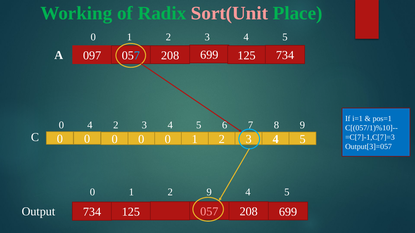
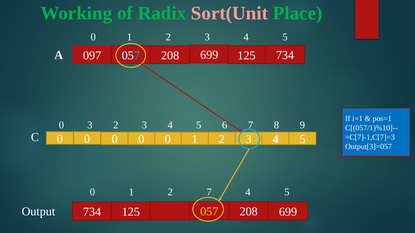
4: 4 -> 3 (90, 125)
2 9: 9 -> 7 (209, 193)
057 colour: pink -> yellow (209, 212)
